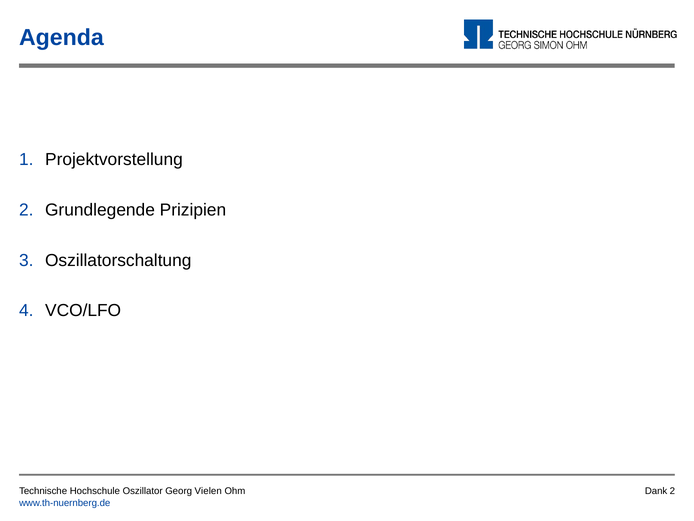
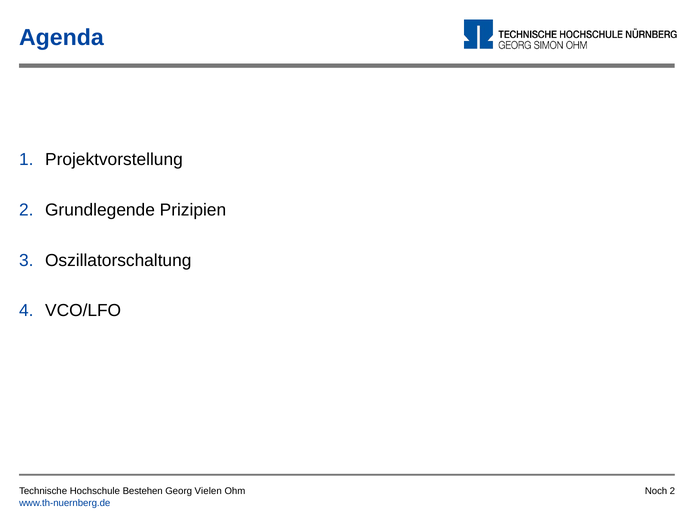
Oszillator: Oszillator -> Bestehen (143, 491)
Dank: Dank -> Noch (656, 491)
